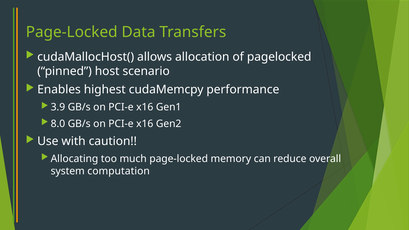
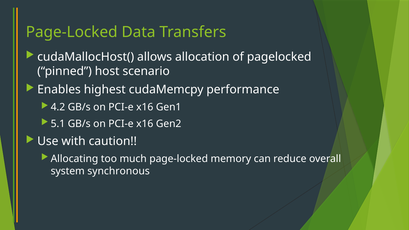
3.9: 3.9 -> 4.2 (58, 107)
8.0: 8.0 -> 5.1 (58, 124)
computation: computation -> synchronous (119, 171)
